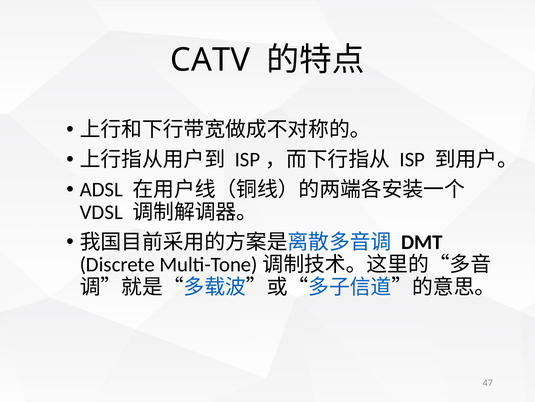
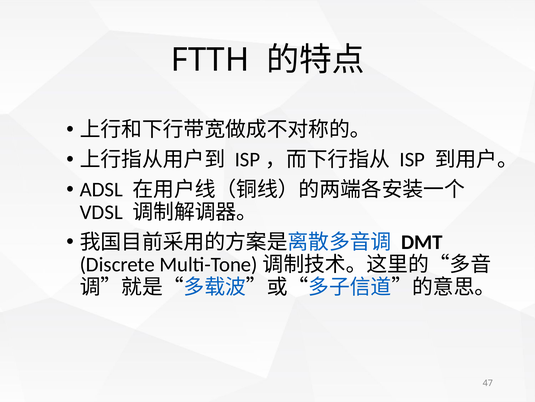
CATV: CATV -> FTTH (210, 60)
